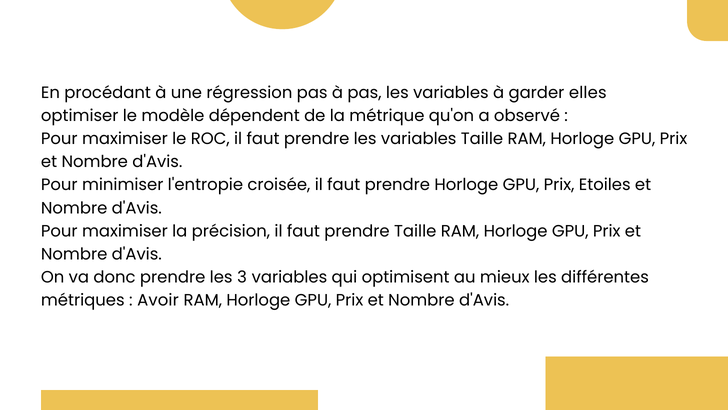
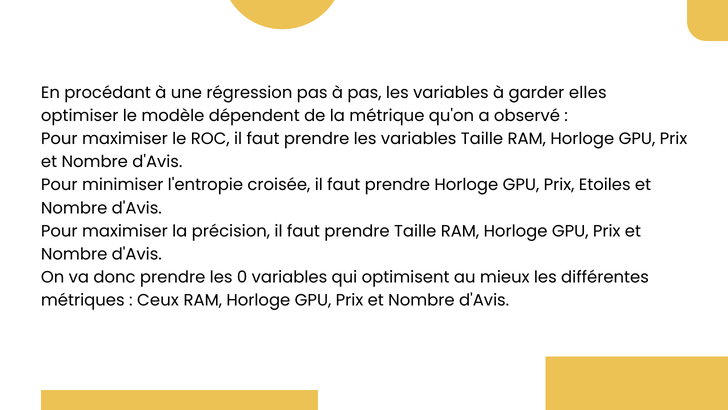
3: 3 -> 0 (242, 277)
Avoir: Avoir -> Ceux (158, 300)
